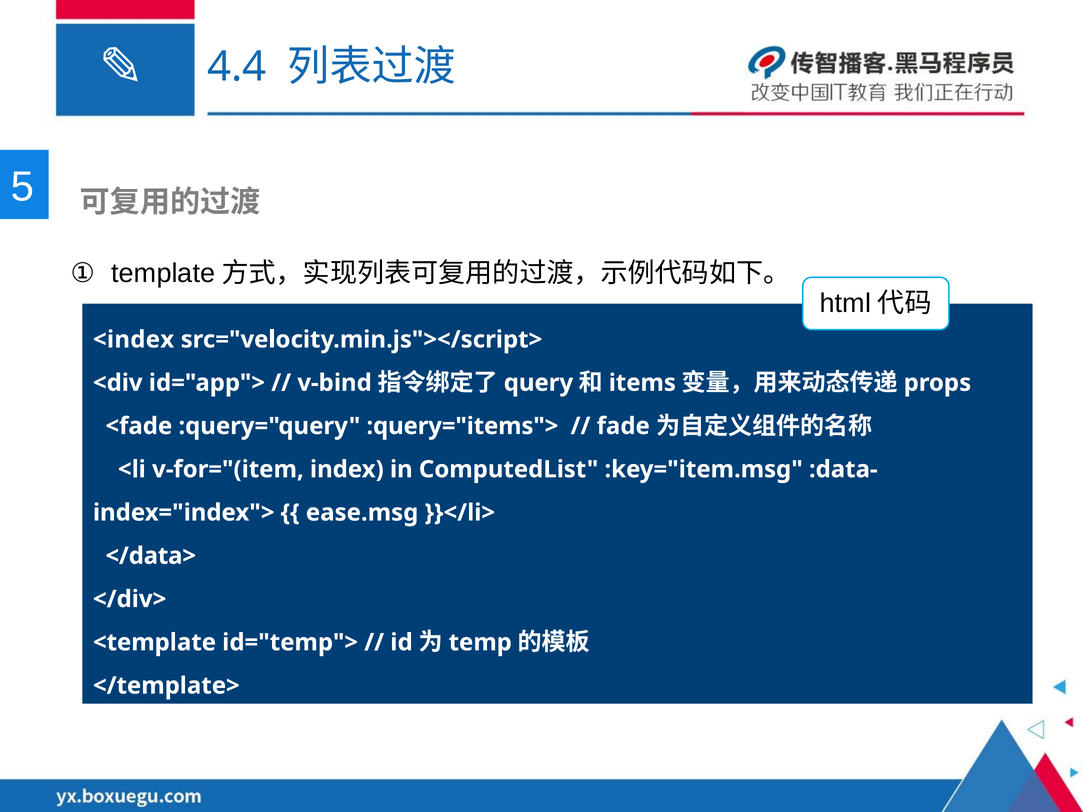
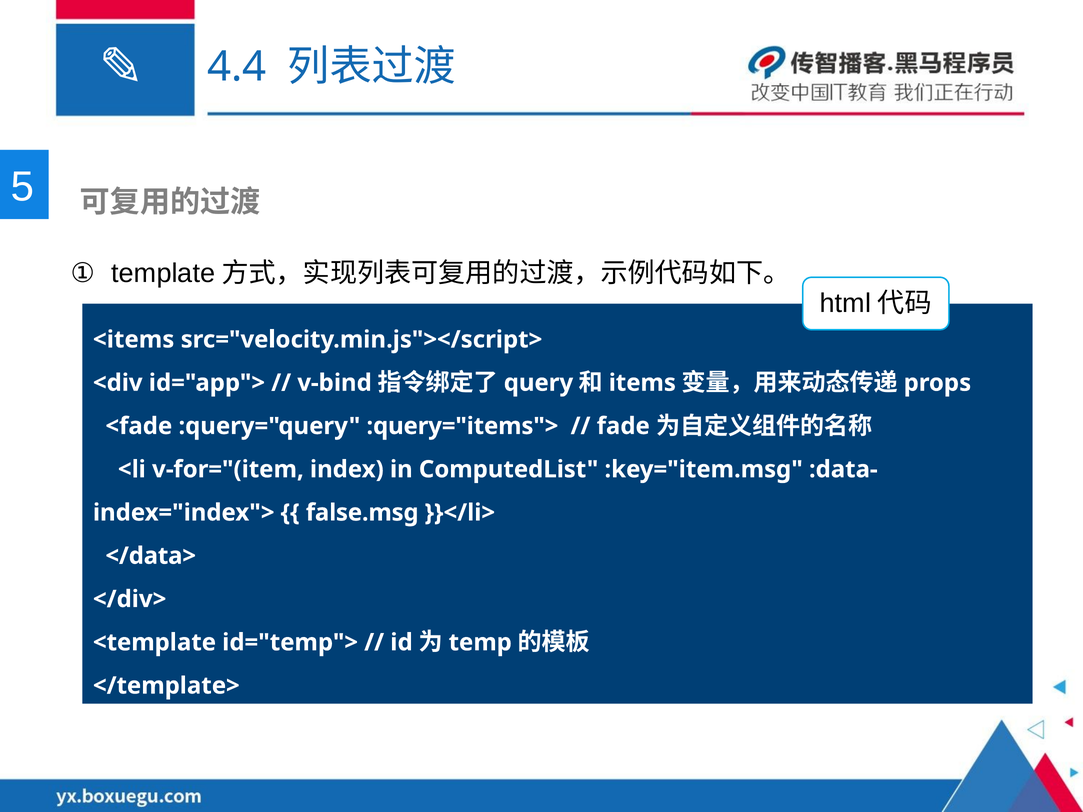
<index: <index -> <items (134, 340)
ease.msg: ease.msg -> false.msg (362, 513)
